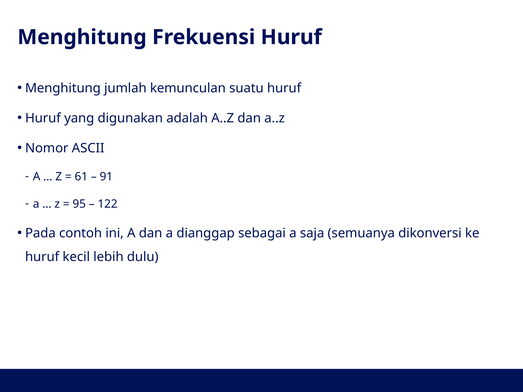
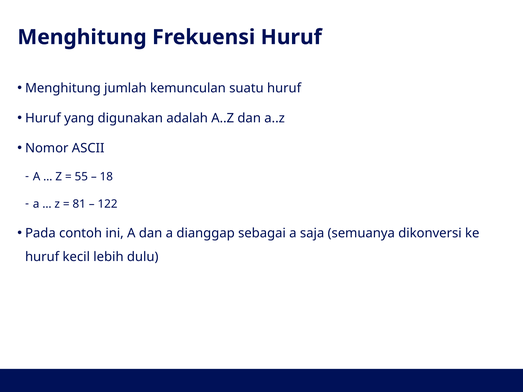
61: 61 -> 55 (81, 177)
91: 91 -> 18 (106, 177)
95: 95 -> 81 (79, 204)
